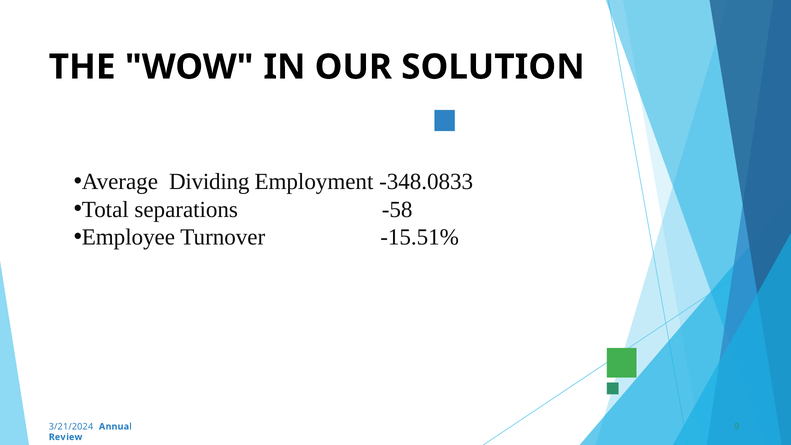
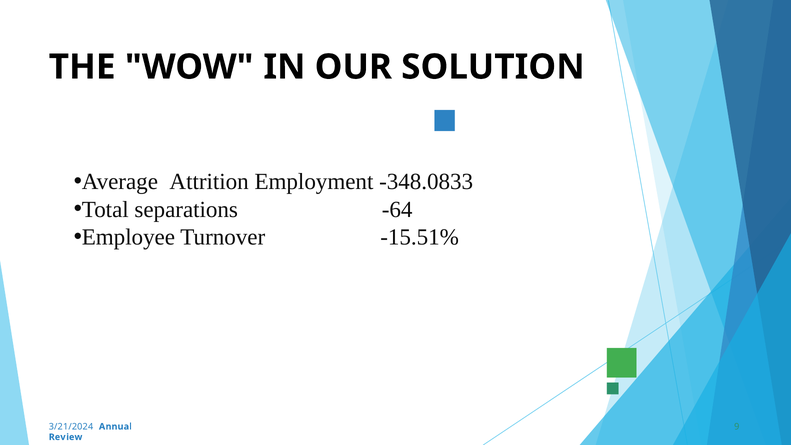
Dividing: Dividing -> Attrition (209, 182)
-58: -58 -> -64 (397, 209)
